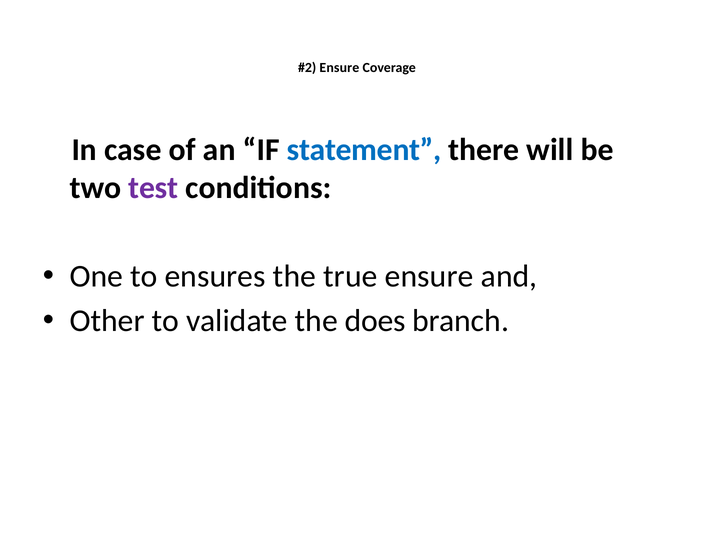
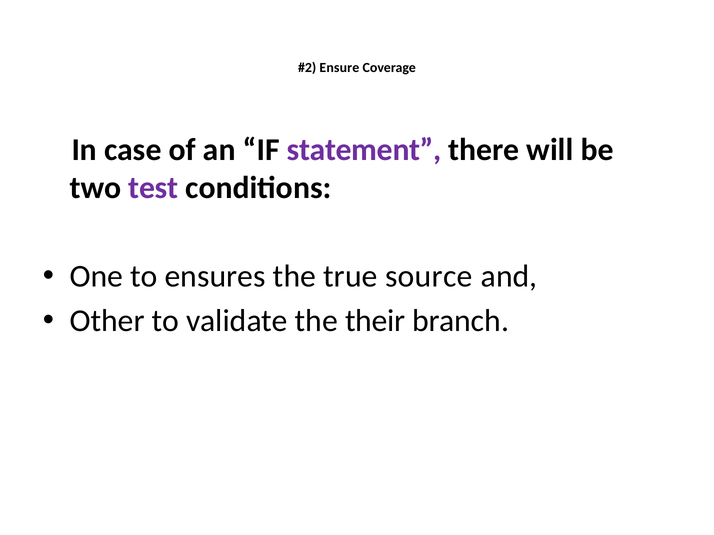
statement colour: blue -> purple (364, 150)
true ensure: ensure -> source (429, 277)
does: does -> their (375, 321)
